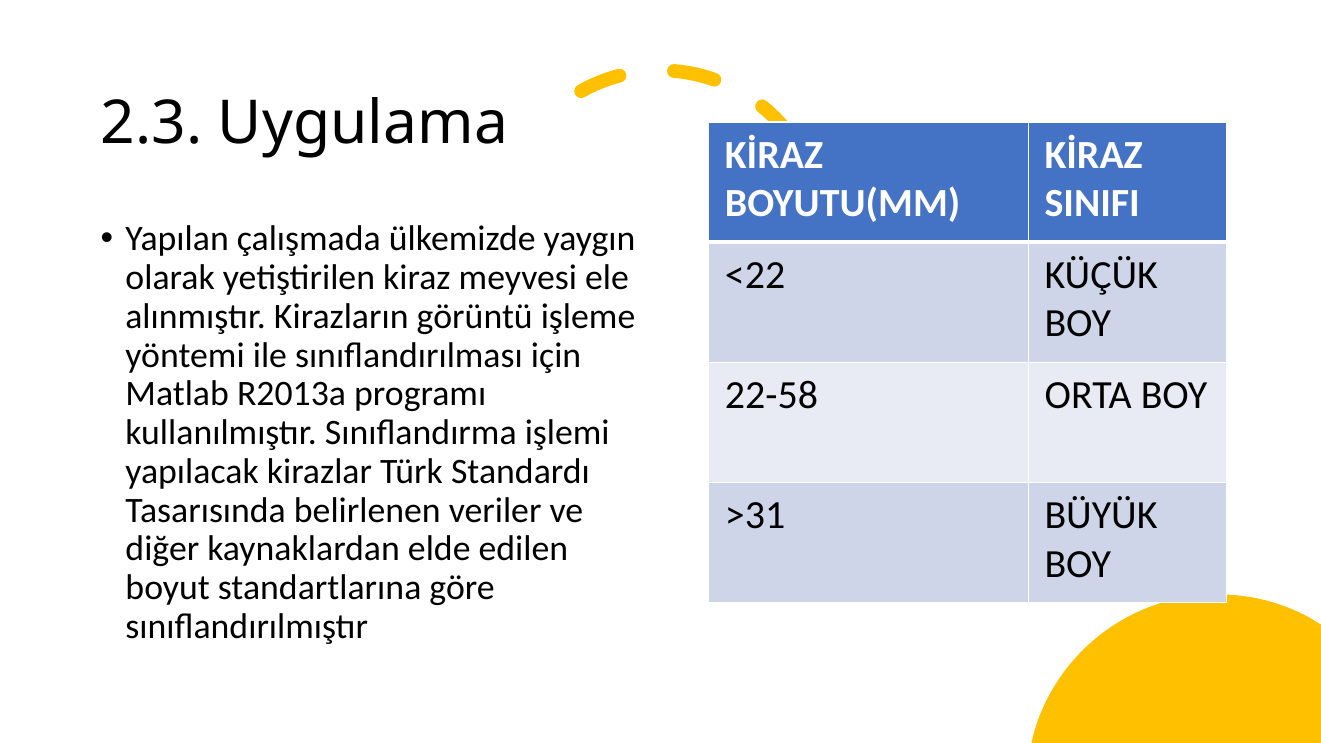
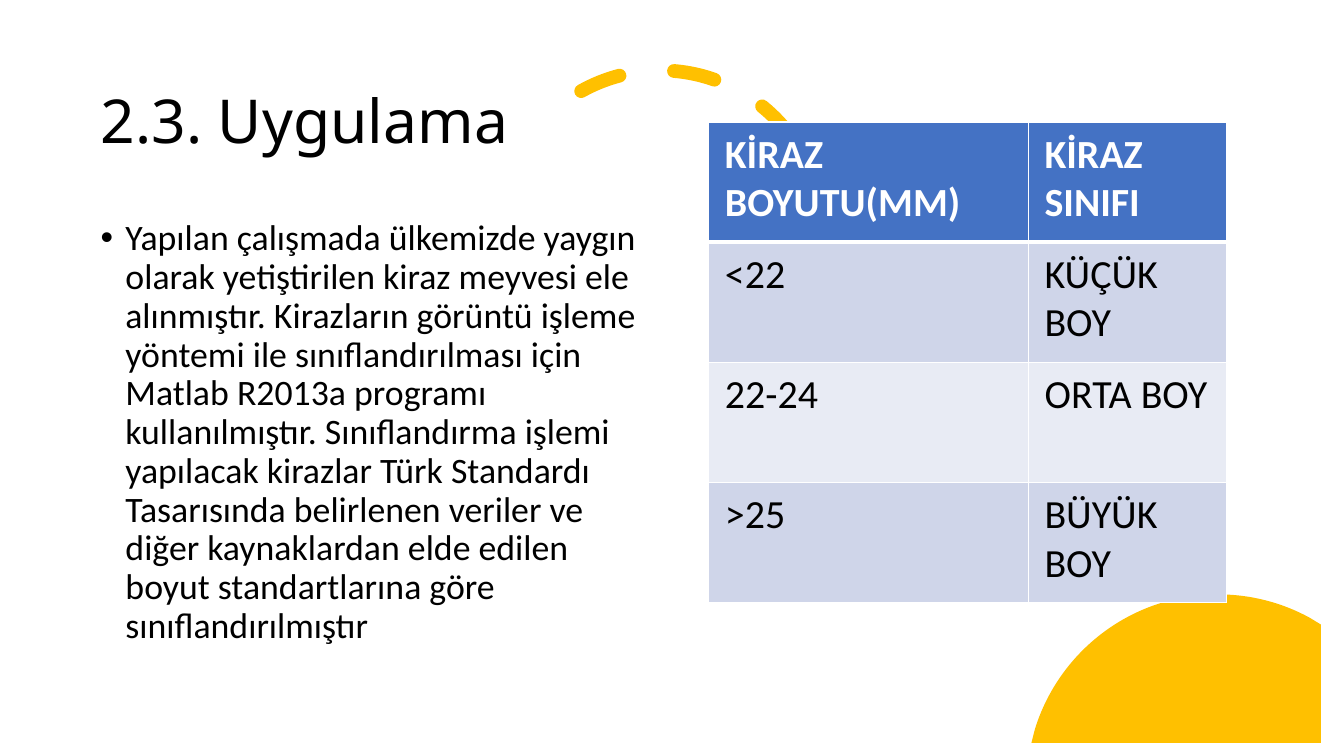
22-58: 22-58 -> 22-24 (771, 395)
>31: >31 -> >25 (755, 515)
